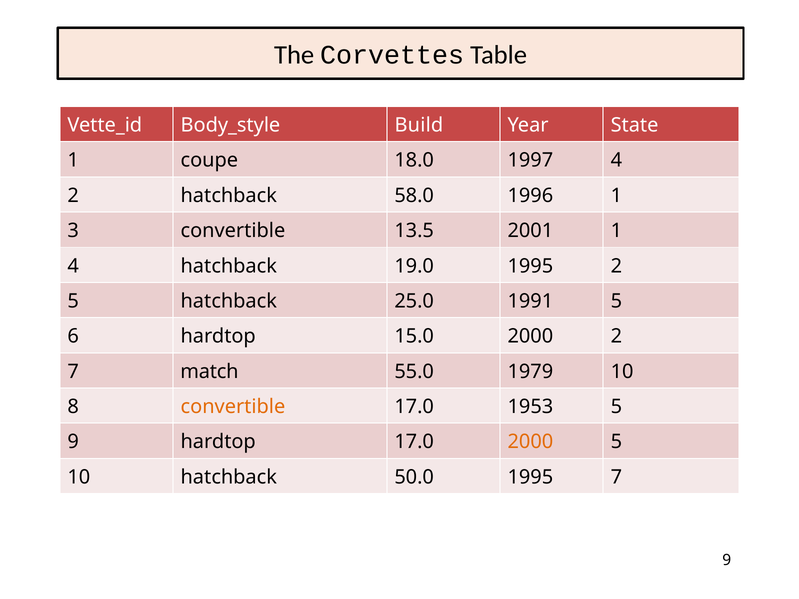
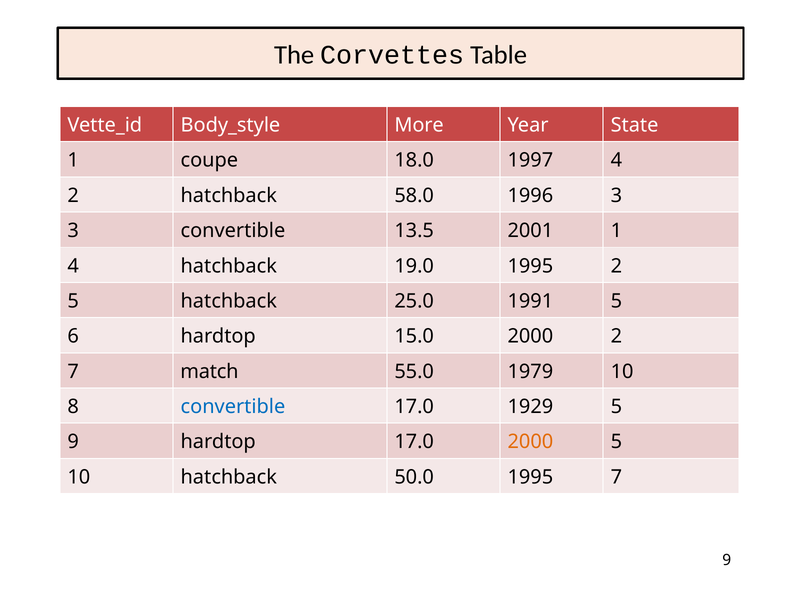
Build: Build -> More (419, 125)
1996 1: 1 -> 3 (616, 196)
convertible colour: orange -> blue (233, 407)
1953: 1953 -> 1929 (530, 407)
